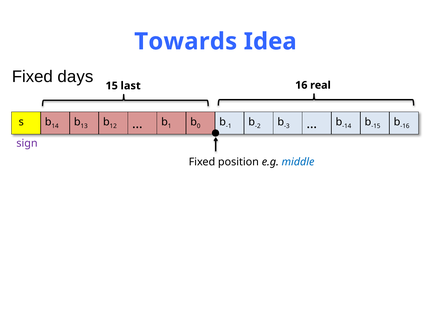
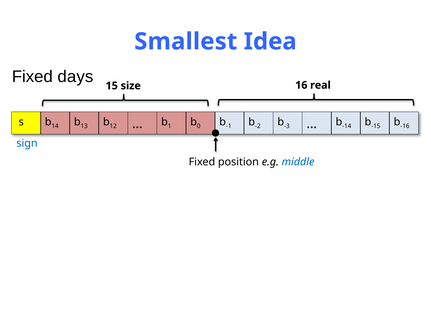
Towards: Towards -> Smallest (186, 42)
last: last -> size (131, 86)
sign colour: purple -> blue (27, 143)
